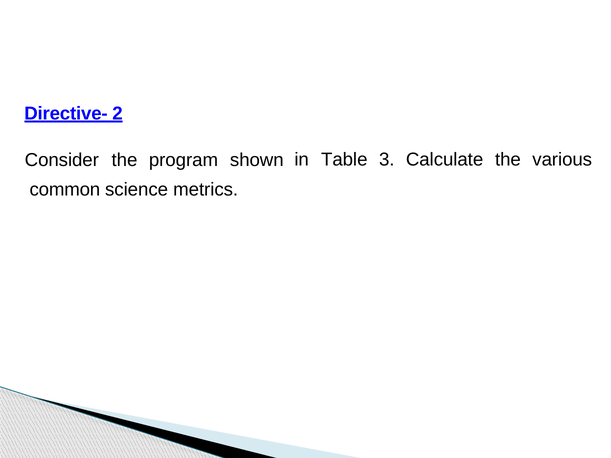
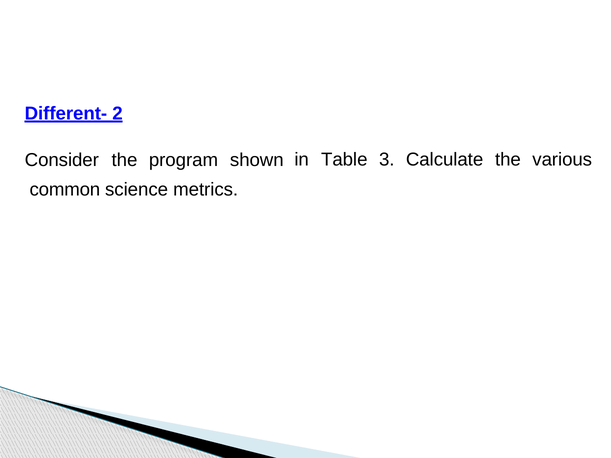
Directive-: Directive- -> Different- (66, 114)
